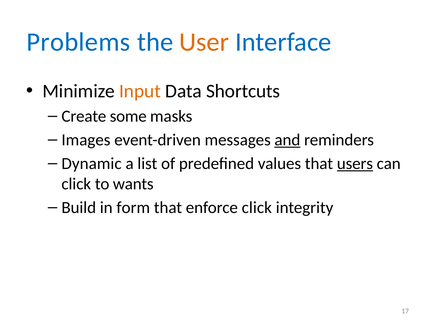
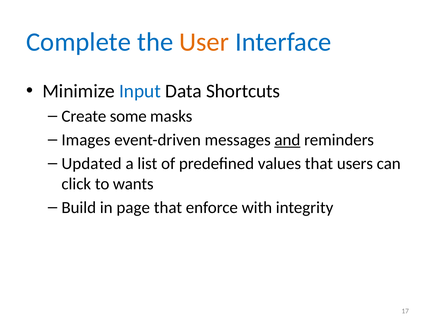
Problems: Problems -> Complete (79, 42)
Input colour: orange -> blue (140, 91)
Dynamic: Dynamic -> Updated (92, 164)
users underline: present -> none (355, 164)
form: form -> page (133, 208)
enforce click: click -> with (257, 208)
